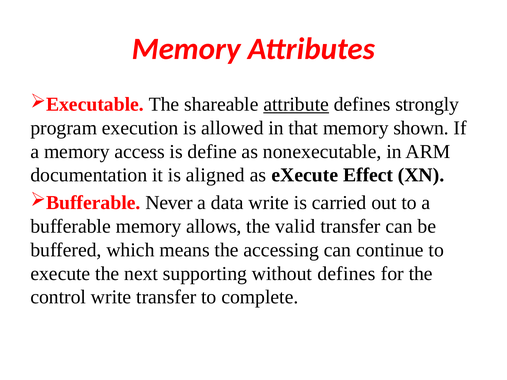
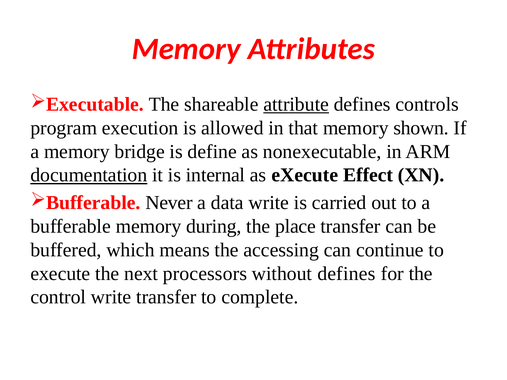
strongly: strongly -> controls (427, 104)
access: access -> bridge (140, 152)
documentation underline: none -> present (89, 175)
aligned: aligned -> internal (216, 175)
allows: allows -> during (214, 226)
valid: valid -> place (295, 226)
supporting: supporting -> processors (205, 274)
